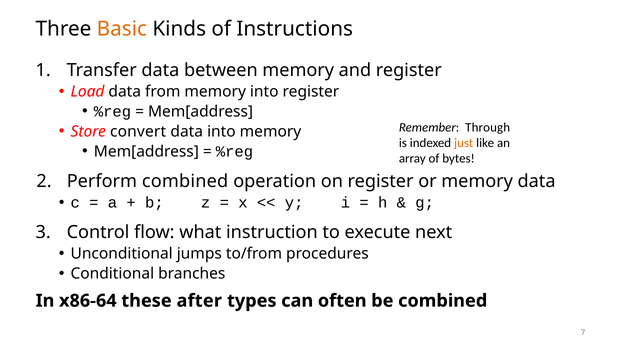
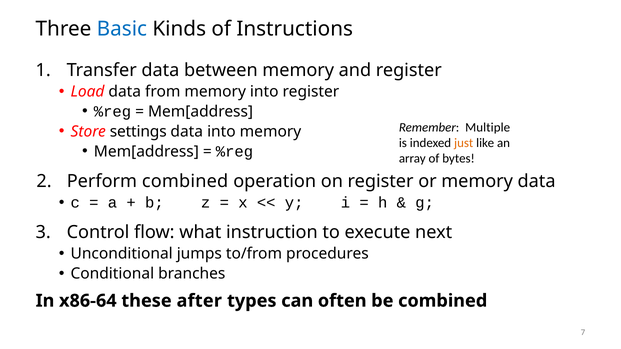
Basic colour: orange -> blue (122, 29)
Through: Through -> Multiple (488, 127)
convert: convert -> settings (138, 132)
